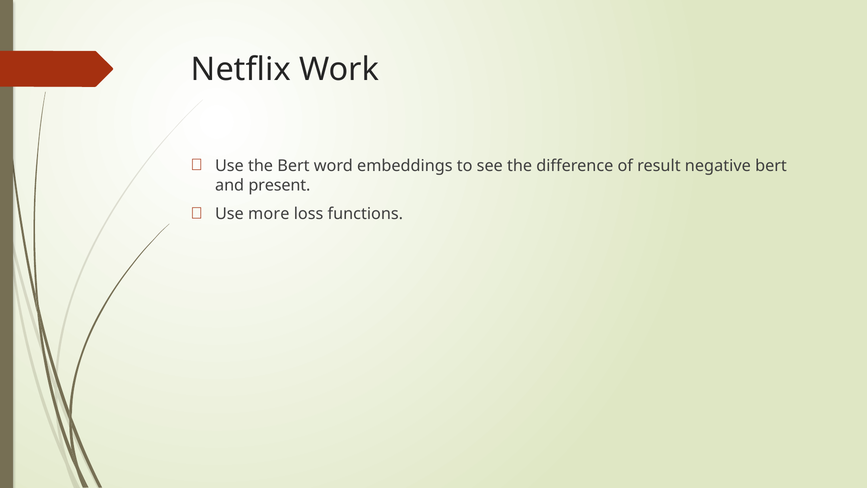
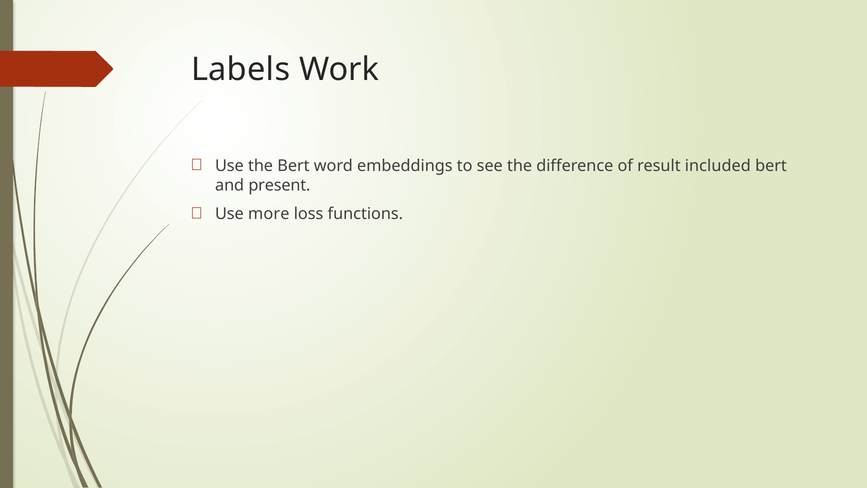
Netflix: Netflix -> Labels (241, 69)
negative: negative -> included (718, 166)
